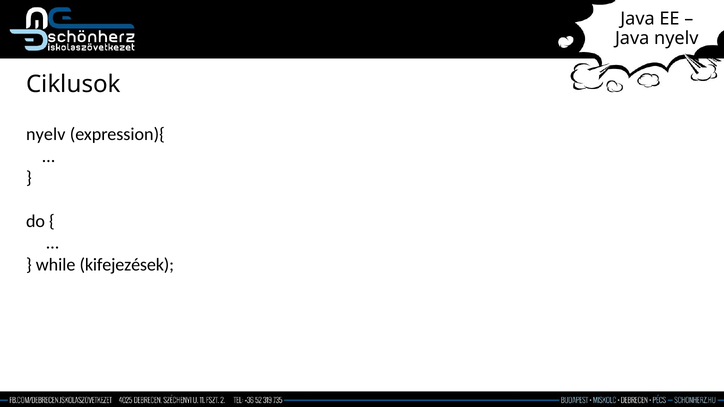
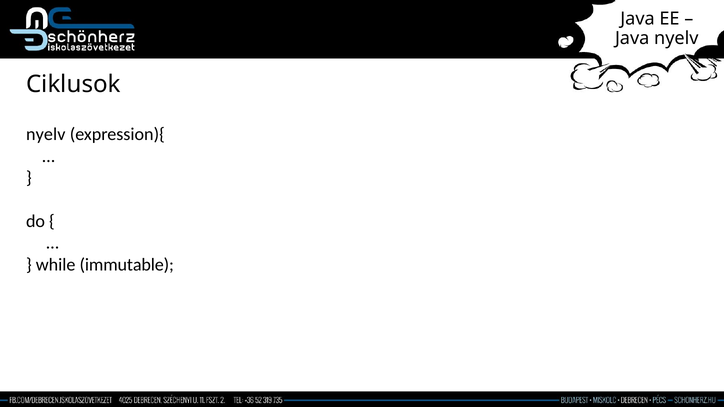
kifejezések: kifejezések -> immutable (127, 265)
